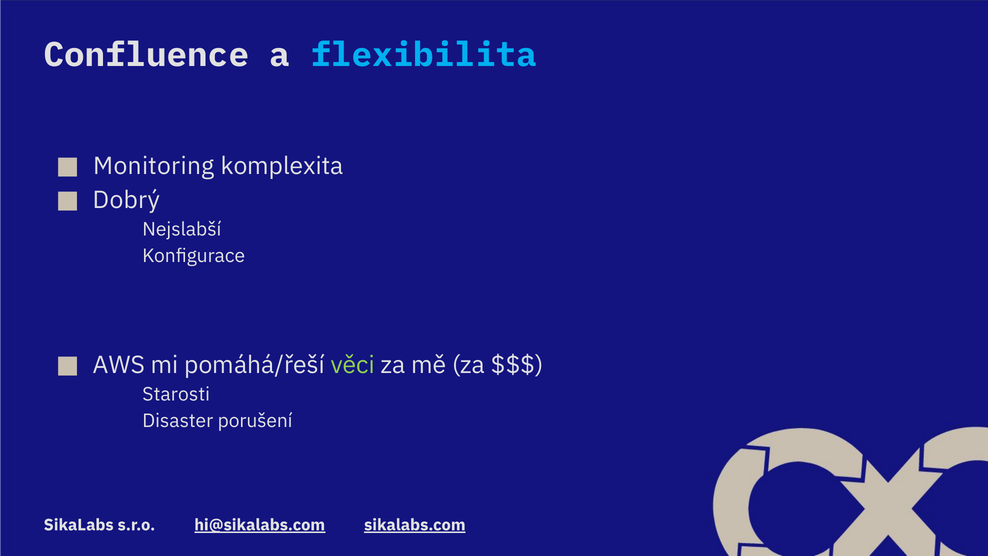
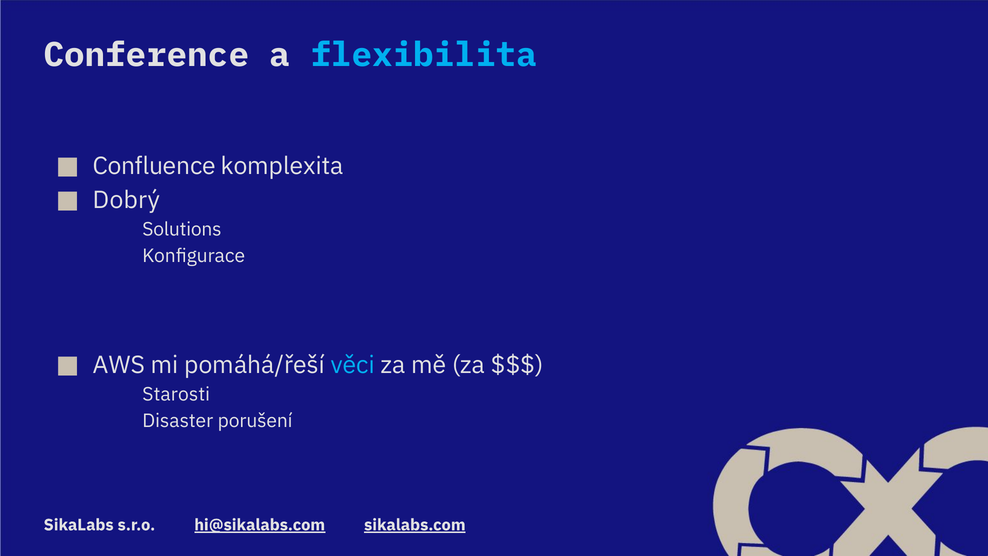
Confluence: Confluence -> Conference (146, 55)
Monitoring: Monitoring -> Confluence (154, 166)
Nejslabší: Nejslabší -> Solutions (182, 229)
věci colour: light green -> light blue (353, 365)
